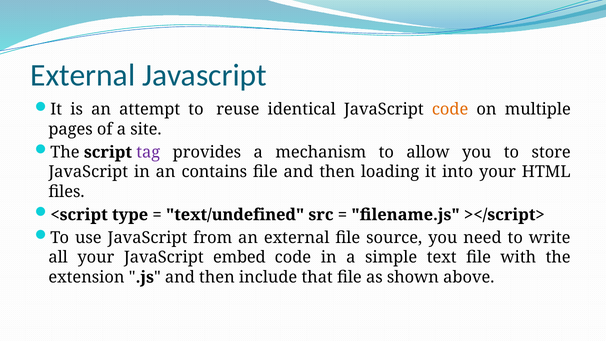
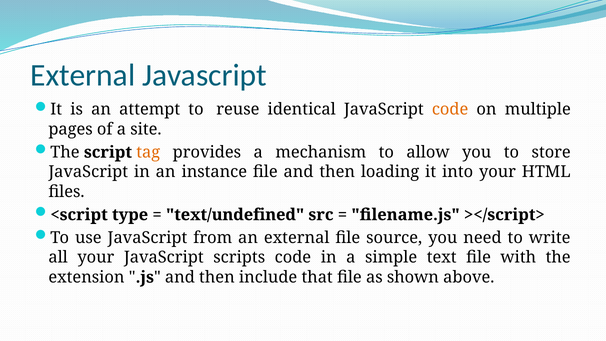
tag colour: purple -> orange (148, 152)
contains: contains -> instance (214, 172)
embed: embed -> scripts (239, 257)
